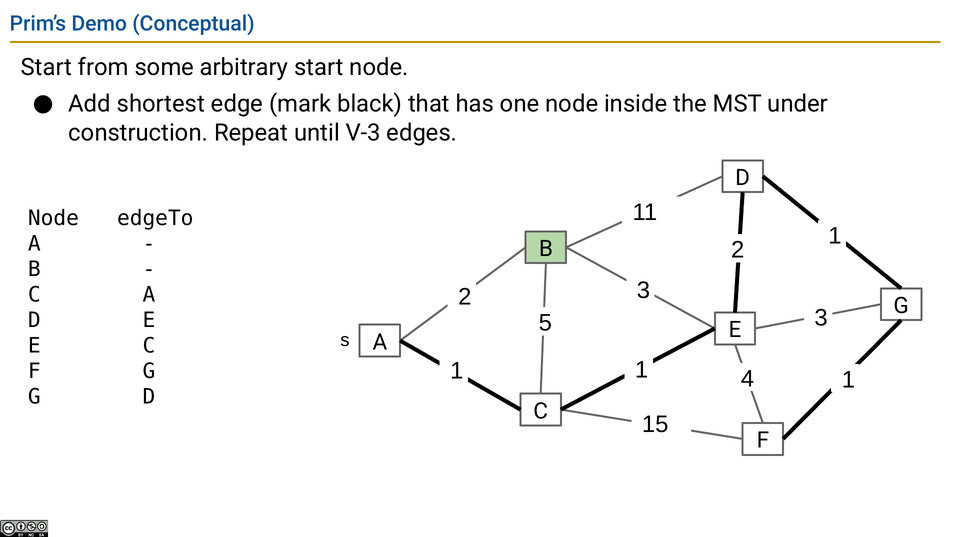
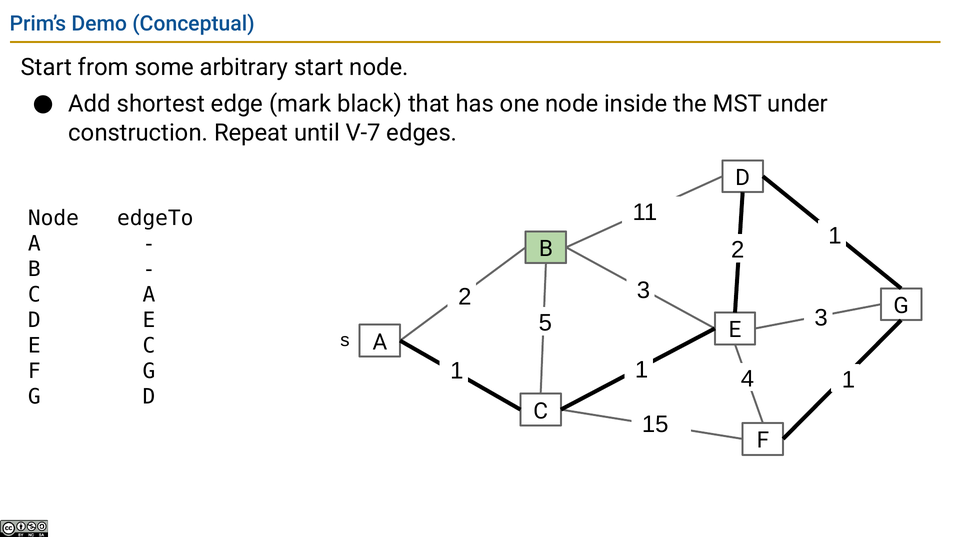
V-3: V-3 -> V-7 (363, 133)
